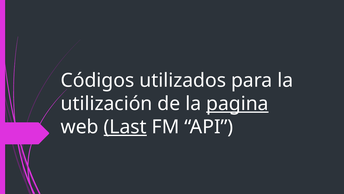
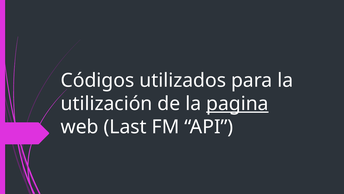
Last underline: present -> none (125, 127)
